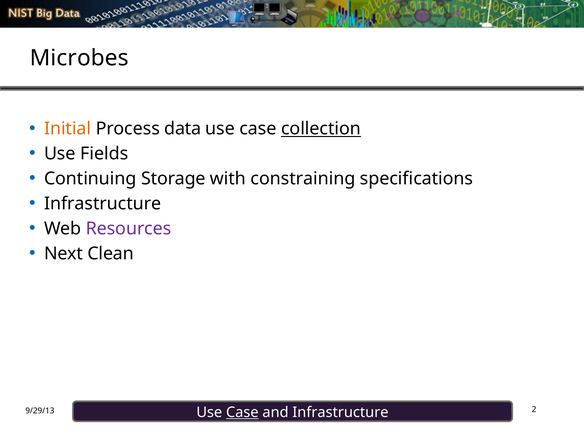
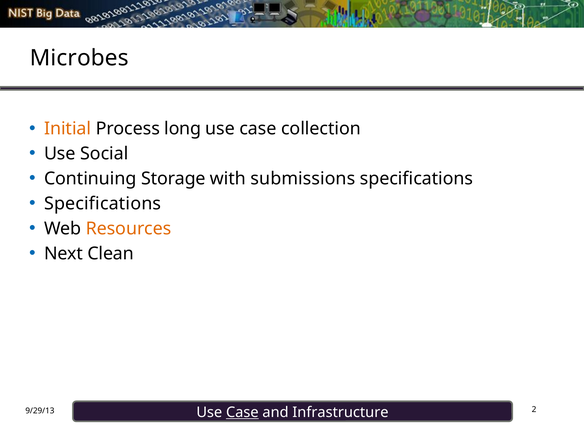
data: data -> long (183, 129)
collection underline: present -> none (321, 129)
Fields: Fields -> Social (104, 154)
constraining: constraining -> submissions (303, 179)
Infrastructure: Infrastructure -> Specifications (103, 204)
Resources colour: purple -> orange (129, 229)
